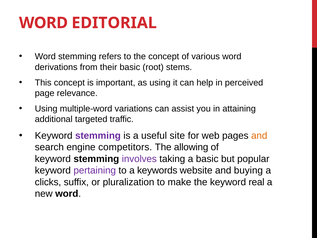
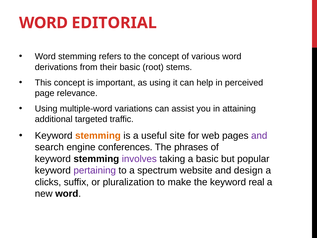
stemming colour: purple -> orange (98, 135)
and colour: orange -> purple (259, 135)
competitors: competitors -> conferences (125, 147)
allowing: allowing -> phrases (191, 147)
keywords: keywords -> spectrum (157, 170)
buying: buying -> design (248, 170)
